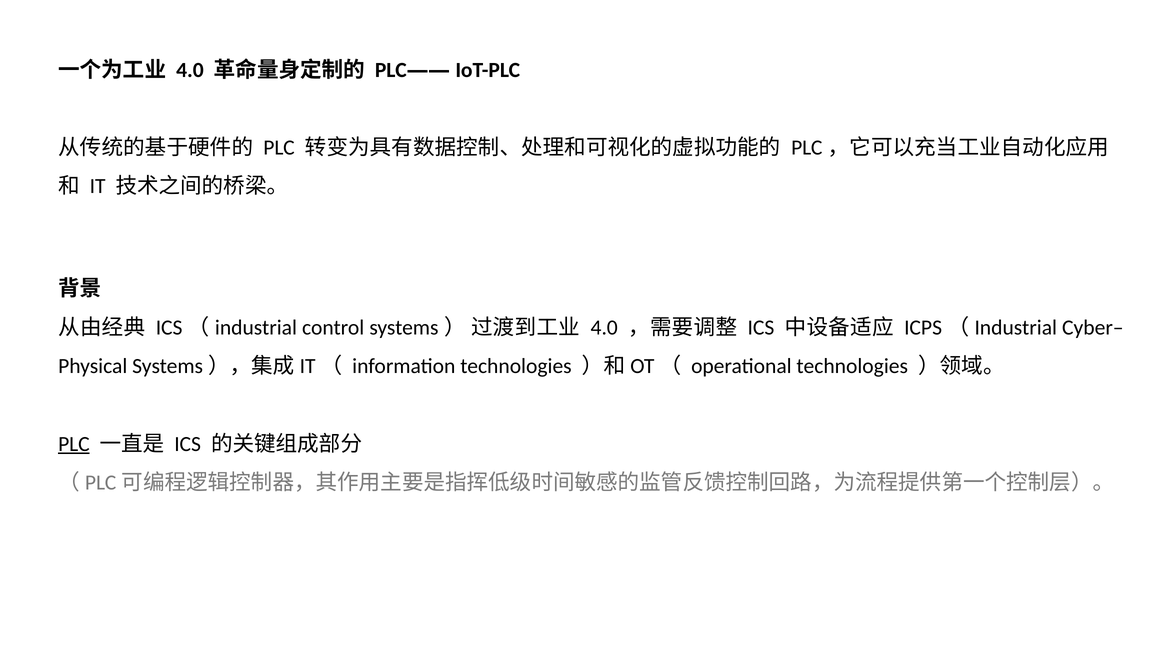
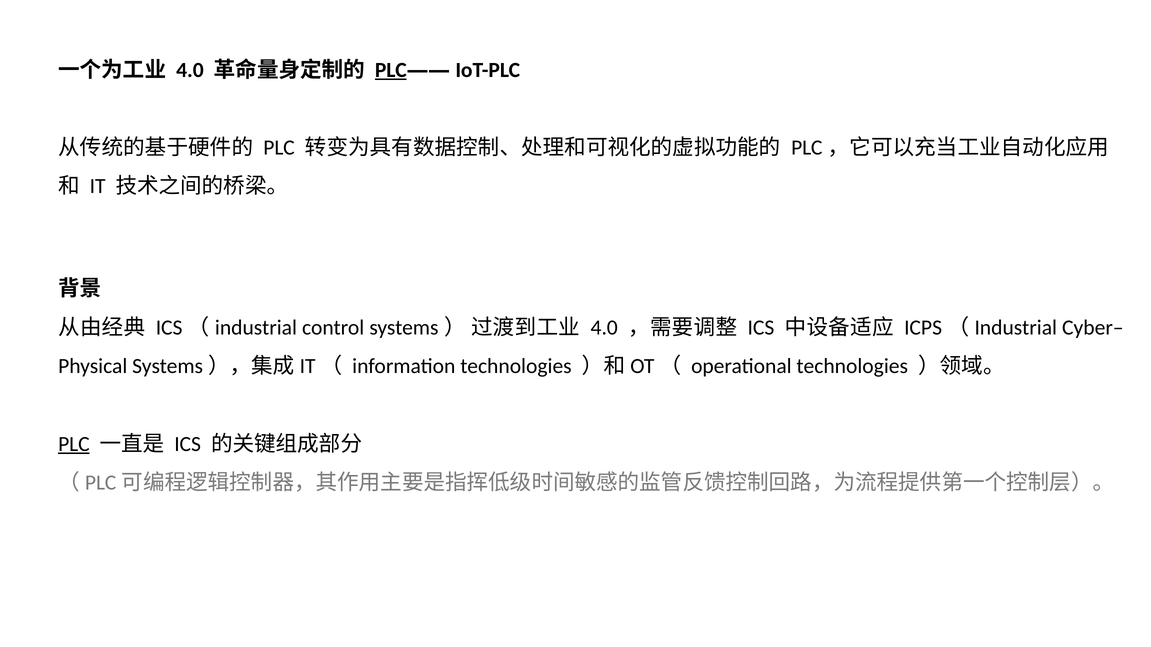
PLC underline: none -> present (391, 70)
